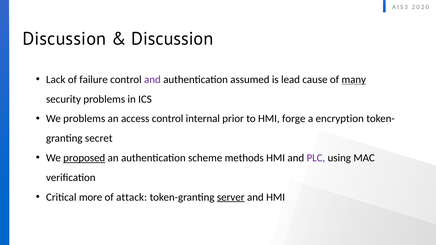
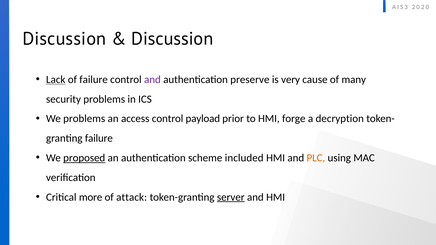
Lack underline: none -> present (56, 80)
assumed: assumed -> preserve (250, 80)
lead: lead -> very (291, 80)
many underline: present -> none (354, 80)
internal: internal -> payload (203, 119)
encryption: encryption -> decryption (340, 119)
secret: secret -> failure (99, 138)
methods: methods -> included (244, 158)
PLC colour: purple -> orange (316, 158)
